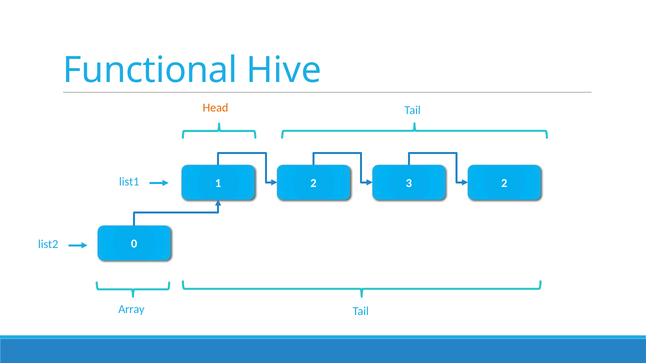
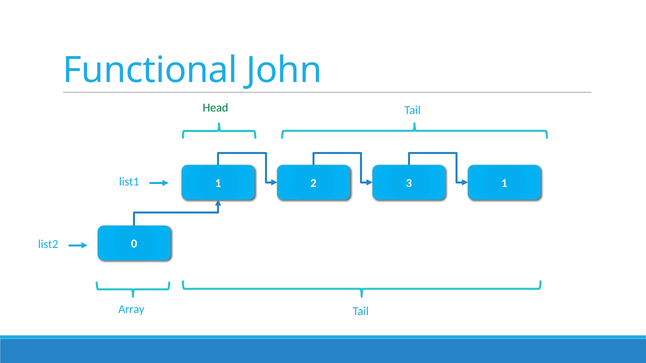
Hive: Hive -> John (284, 70)
Head colour: orange -> green (215, 108)
2: 2 -> 1 (504, 183)
